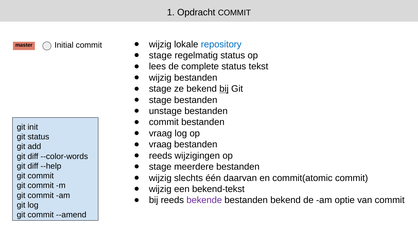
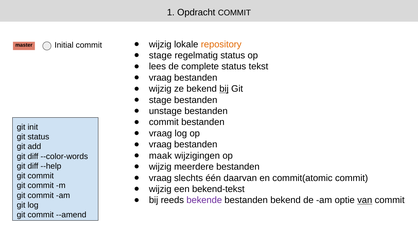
repository colour: blue -> orange (221, 44)
wijzig: wijzig -> vraag (160, 78)
stage: stage -> wijzig (160, 89)
reeds: reeds -> maak (160, 156)
stage: stage -> wijzig (160, 167)
wijzig: wijzig -> vraag (160, 178)
van underline: none -> present (365, 200)
